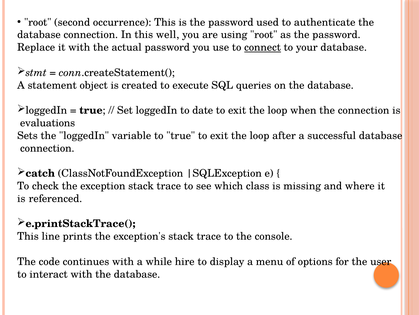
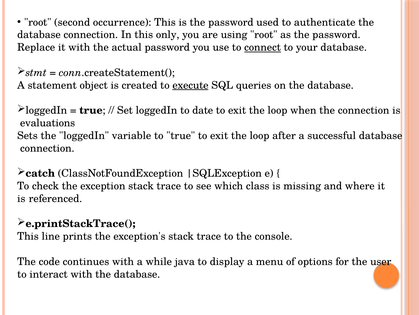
well: well -> only (168, 35)
execute underline: none -> present (191, 85)
hire: hire -> java (185, 261)
